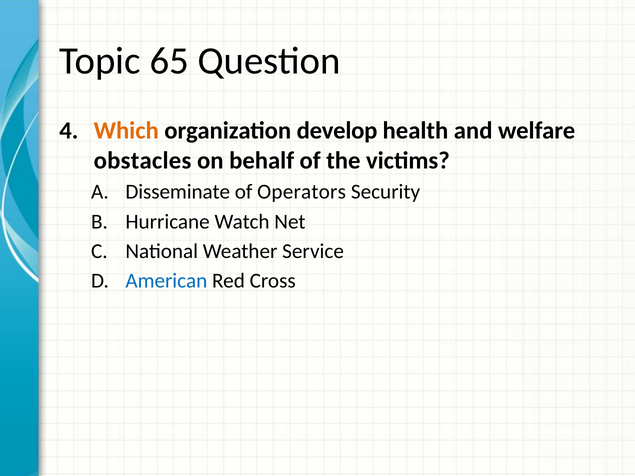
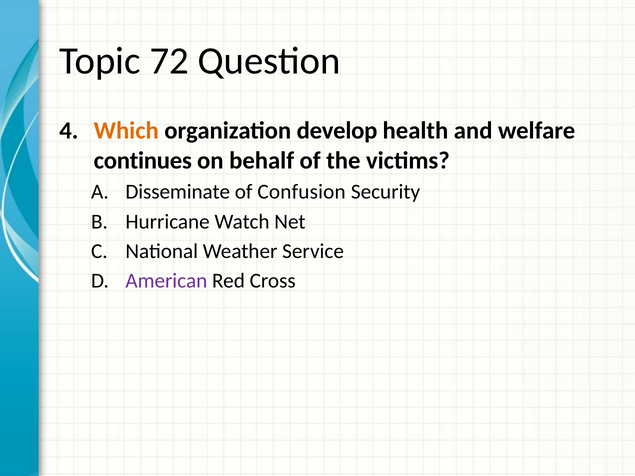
65: 65 -> 72 (169, 61)
obstacles: obstacles -> continues (143, 160)
Operators: Operators -> Confusion (302, 192)
American colour: blue -> purple (166, 281)
